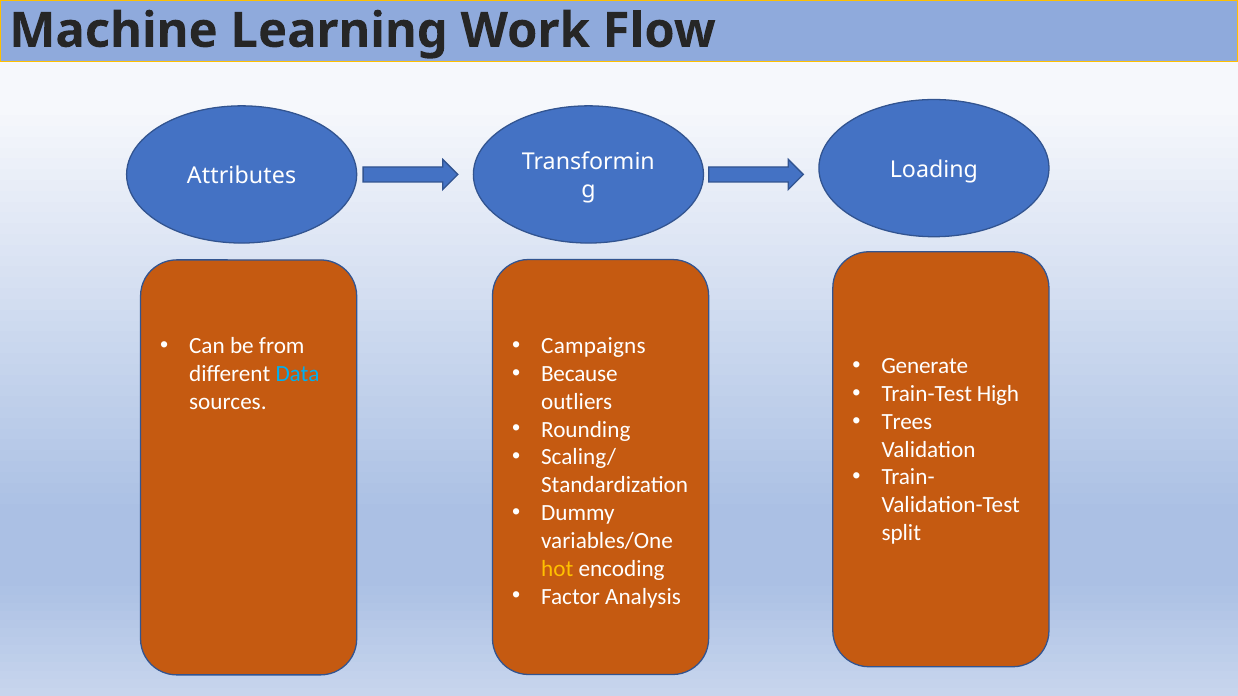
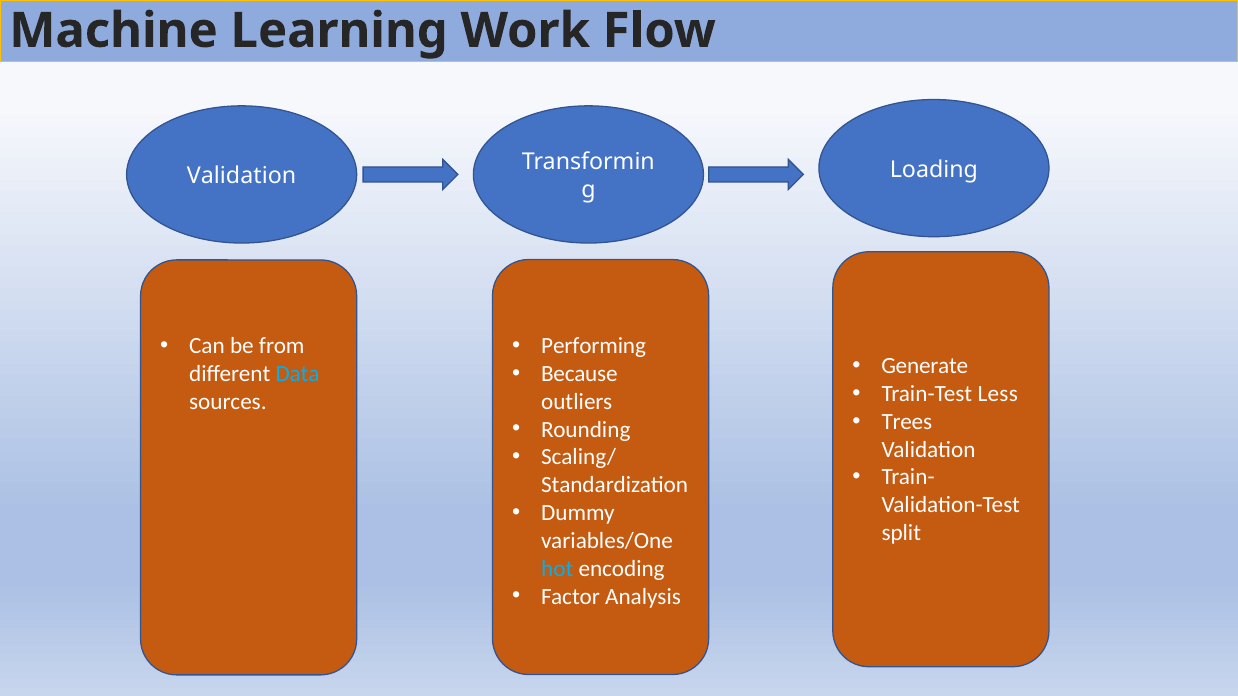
Attributes: Attributes -> Validation (242, 176)
Campaigns: Campaigns -> Performing (594, 346)
High: High -> Less (998, 394)
hot colour: yellow -> light blue (557, 569)
